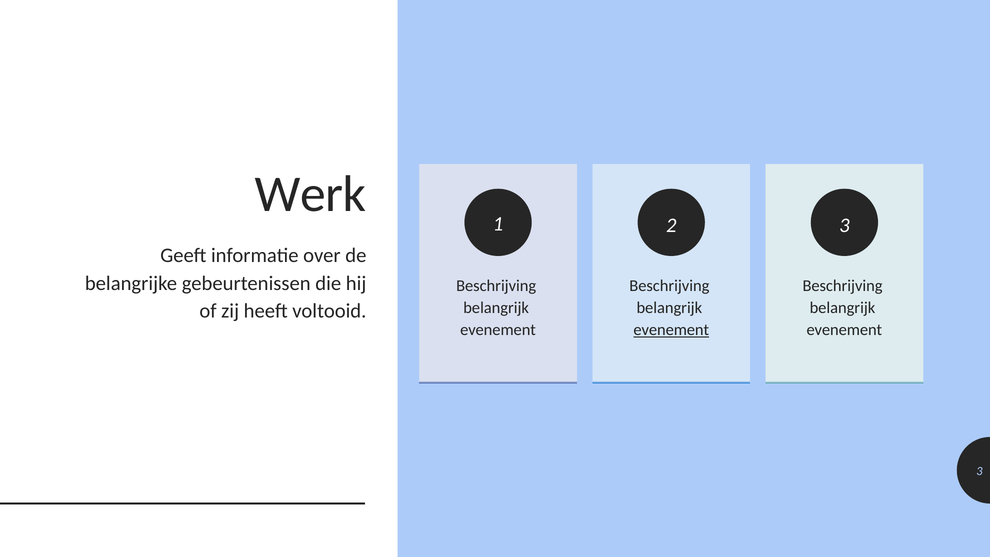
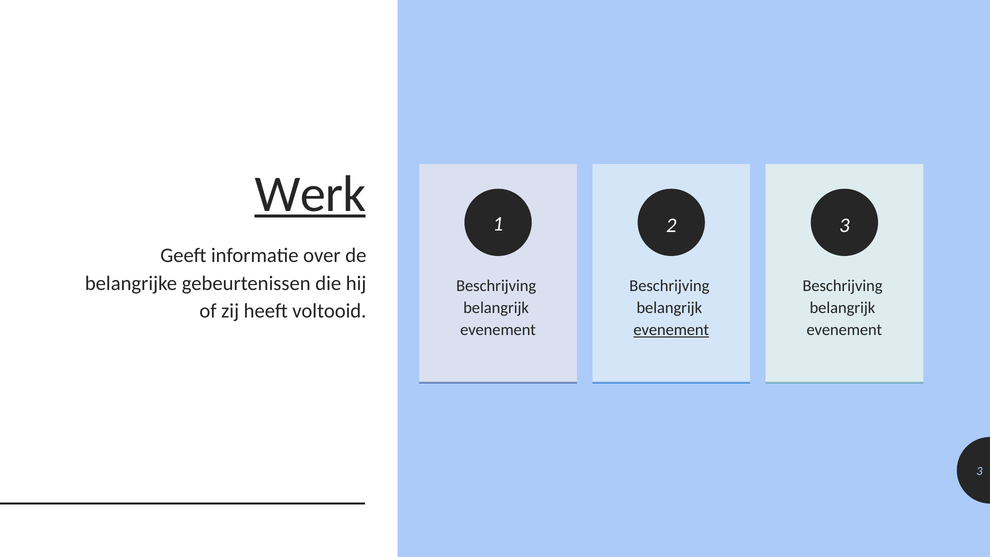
Werk underline: none -> present (310, 194)
